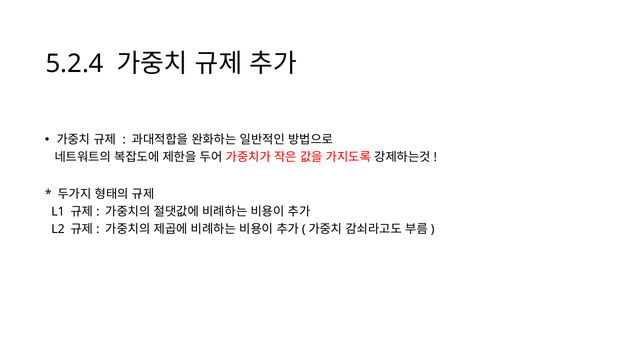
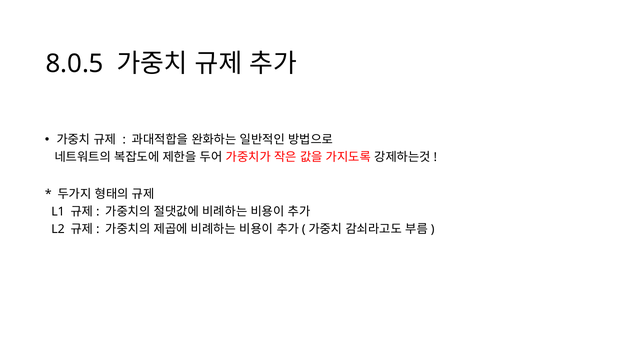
5.2.4: 5.2.4 -> 8.0.5 (75, 64)
